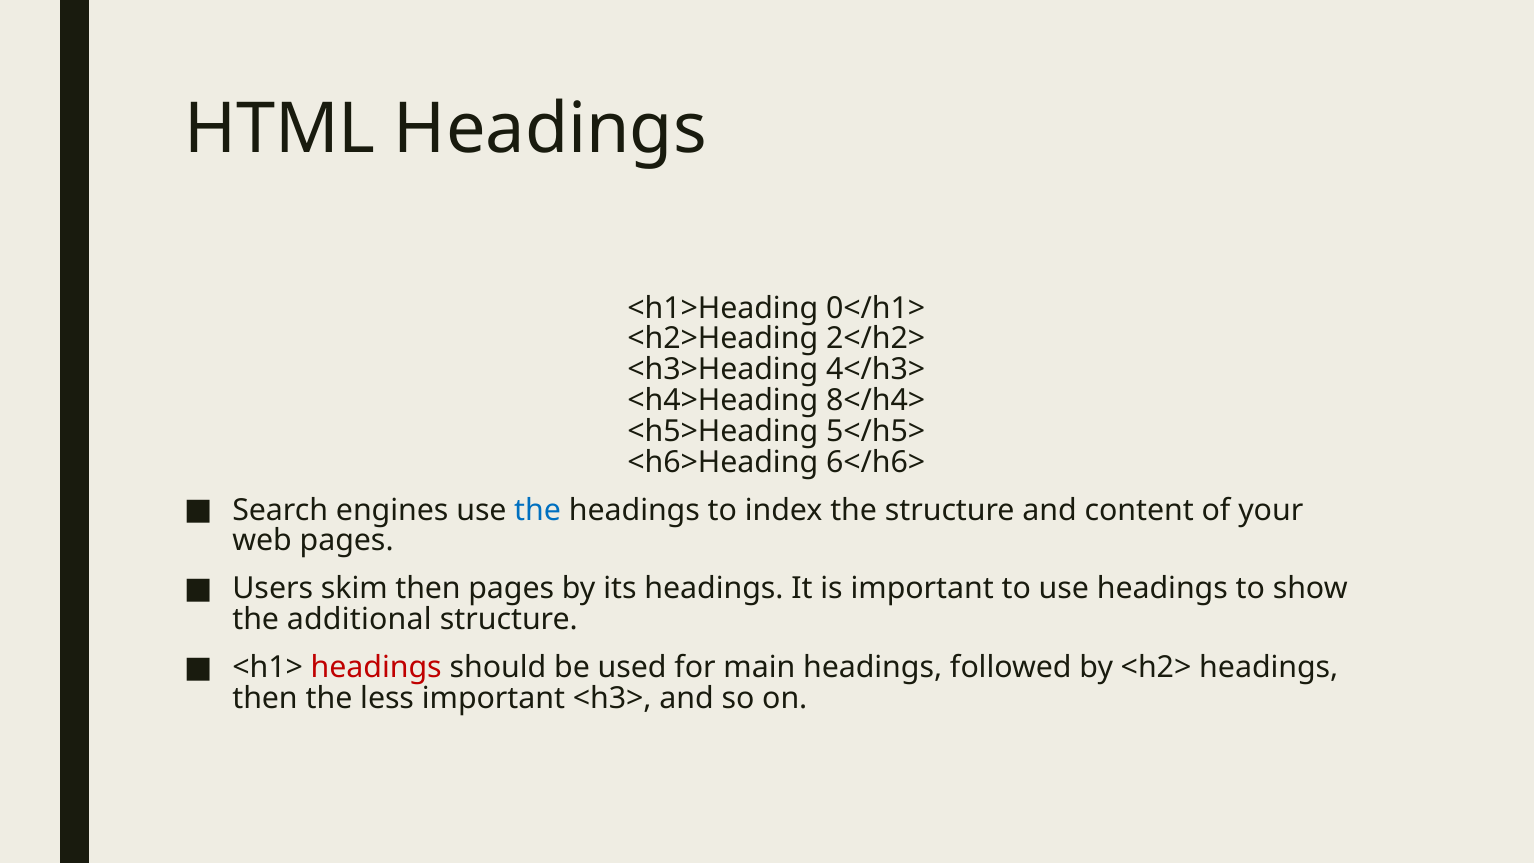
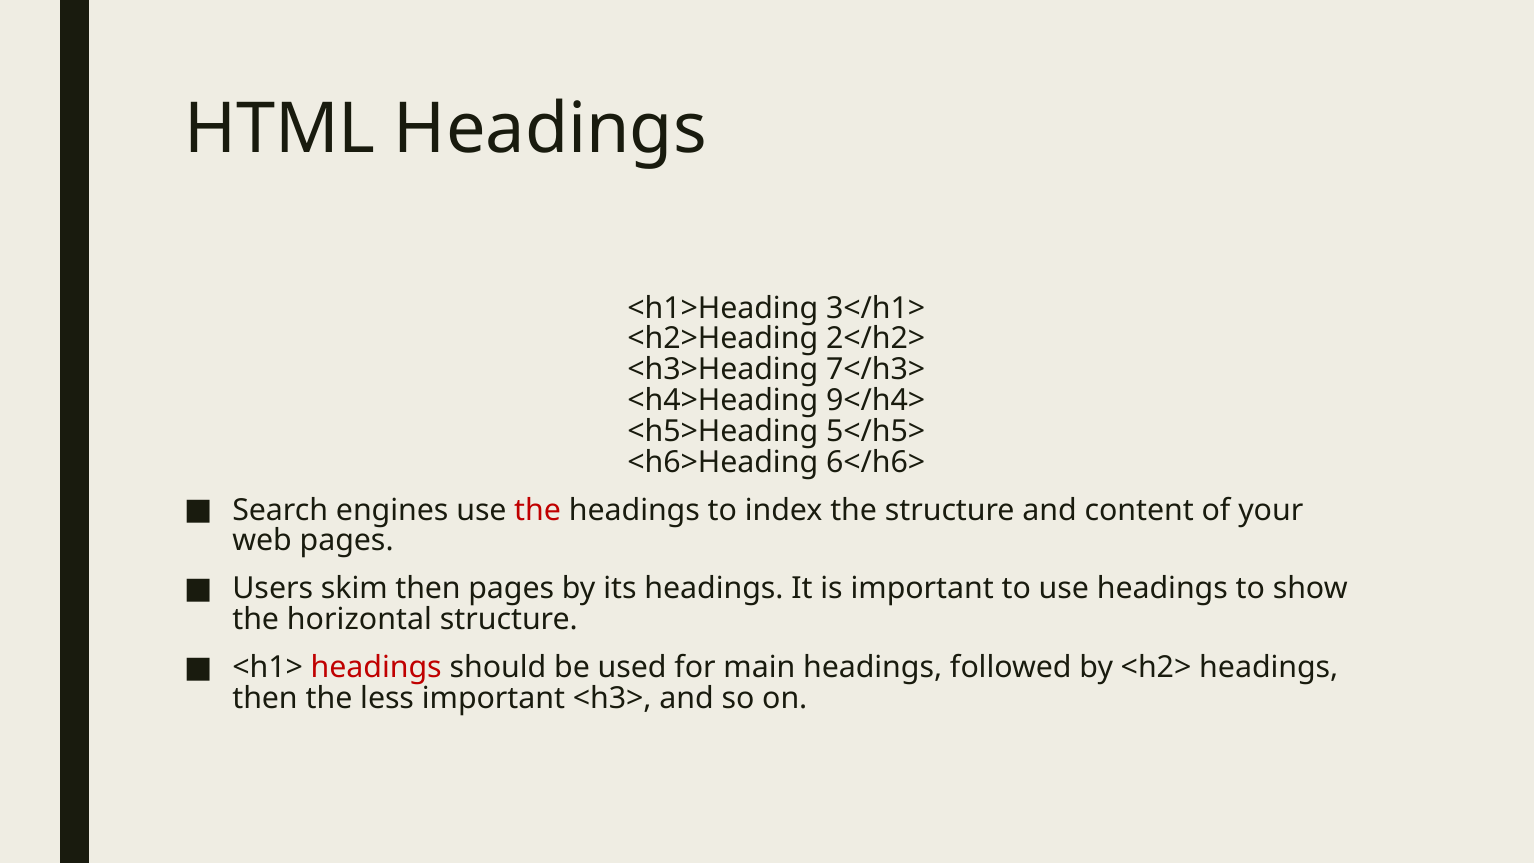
0</h1>: 0</h1> -> 3</h1> (876, 308)
4</h3>: 4</h3> -> 7</h3> (876, 370)
8</h4>: 8</h4> -> 9</h4> (876, 400)
the colour: blue -> red (538, 510)
additional: additional -> horizontal (359, 620)
